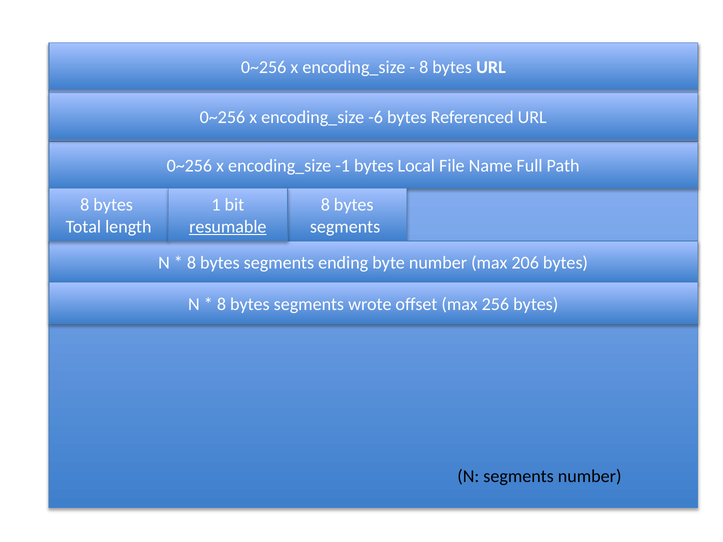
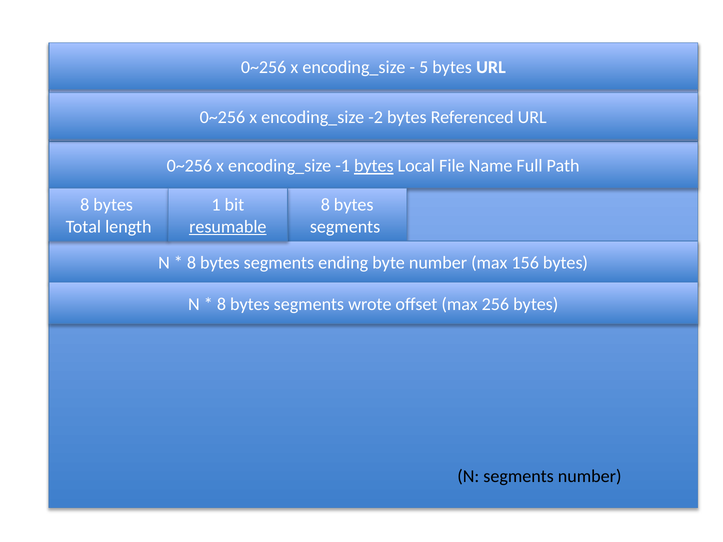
8: 8 -> 5 (424, 67)
-6: -6 -> -2 (376, 117)
bytes underline: none -> present (374, 166)
206: 206 -> 156 (525, 263)
